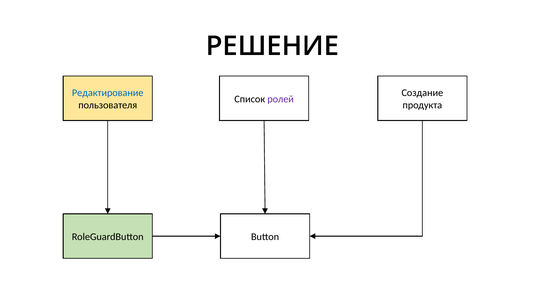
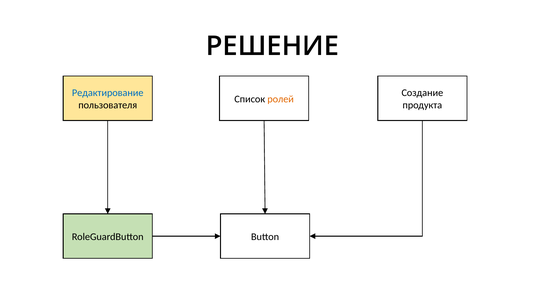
ролей colour: purple -> orange (281, 99)
